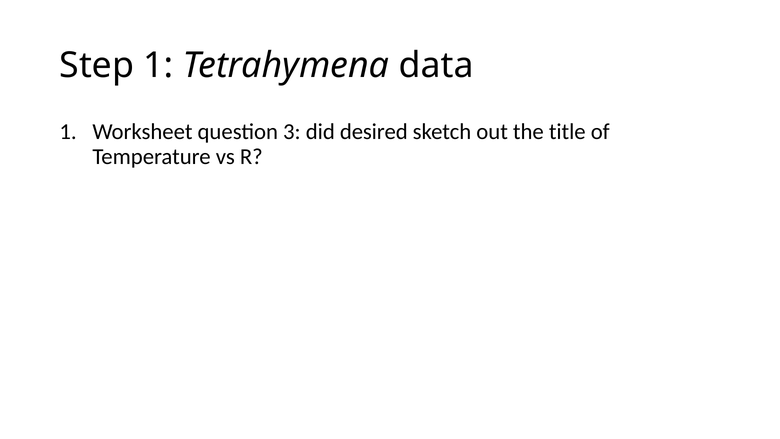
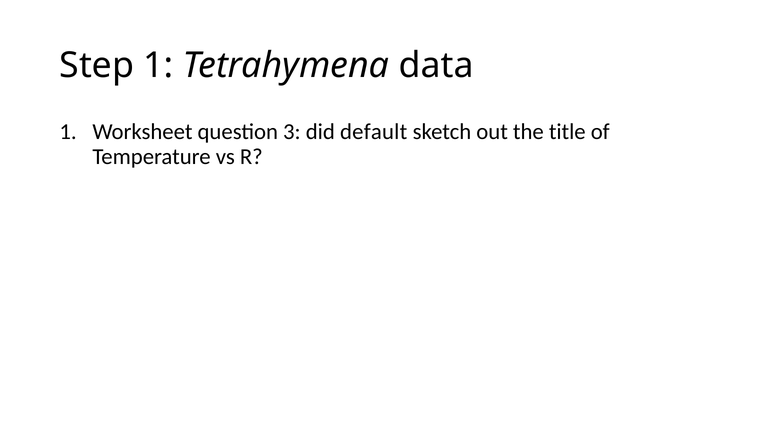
desired: desired -> default (374, 132)
